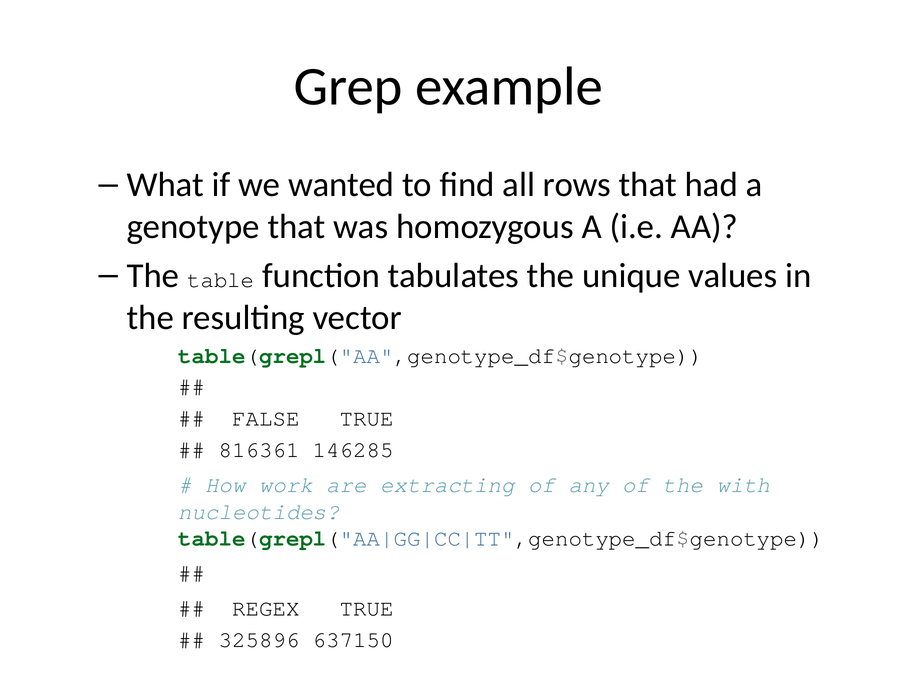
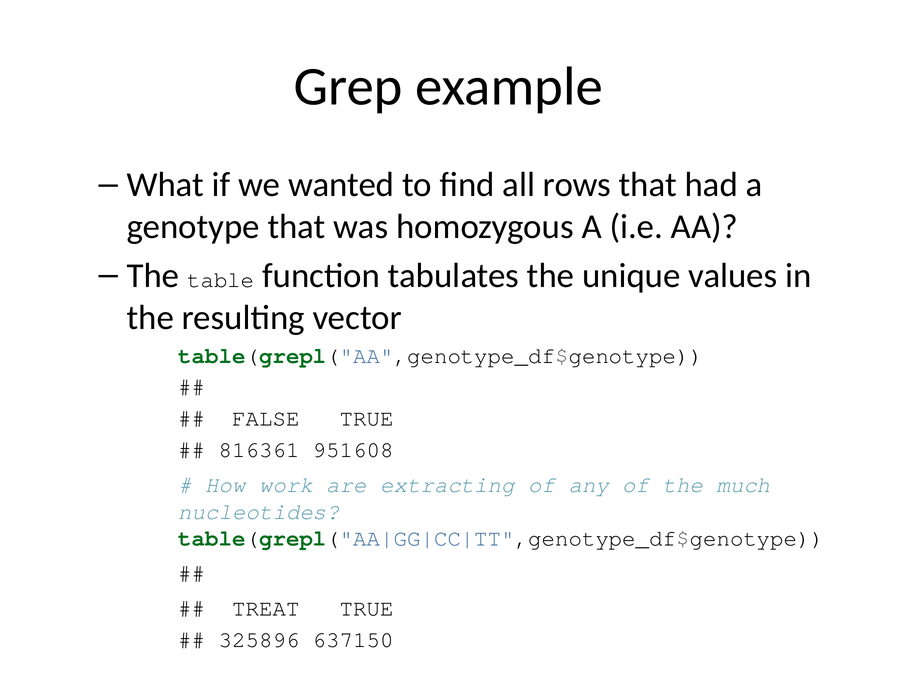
146285: 146285 -> 951608 (353, 450)
with: with -> much (744, 485)
REGEX: REGEX -> TREAT (266, 608)
